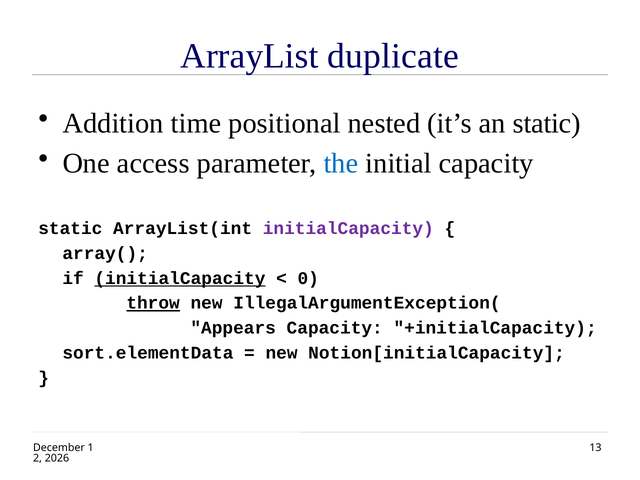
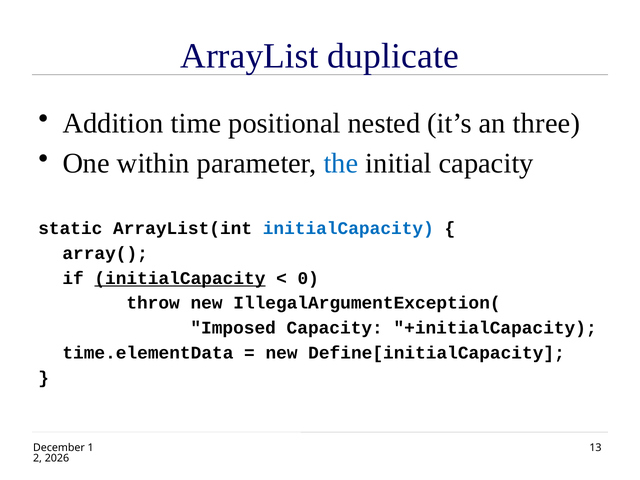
an static: static -> three (546, 124)
access: access -> within (153, 163)
initialCapacity colour: purple -> blue (348, 228)
throw underline: present -> none (153, 303)
Appears: Appears -> Imposed (233, 328)
sort.elementData: sort.elementData -> time.elementData (148, 353)
Notion[initialCapacity: Notion[initialCapacity -> Define[initialCapacity (437, 353)
